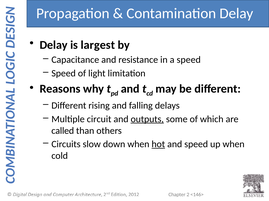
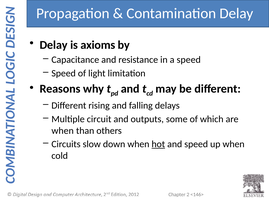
largest: largest -> axioms (98, 45)
outputs underline: present -> none (147, 119)
called: called -> when (63, 131)
